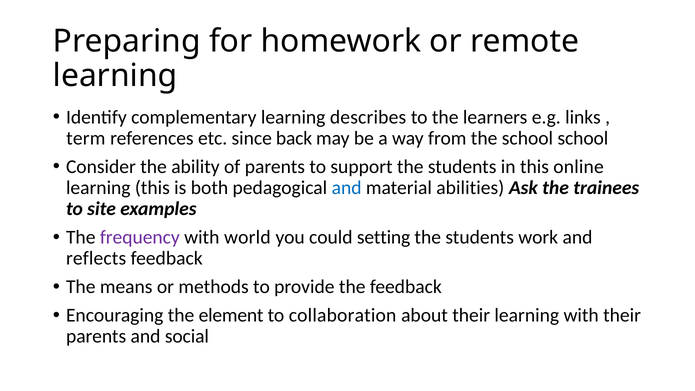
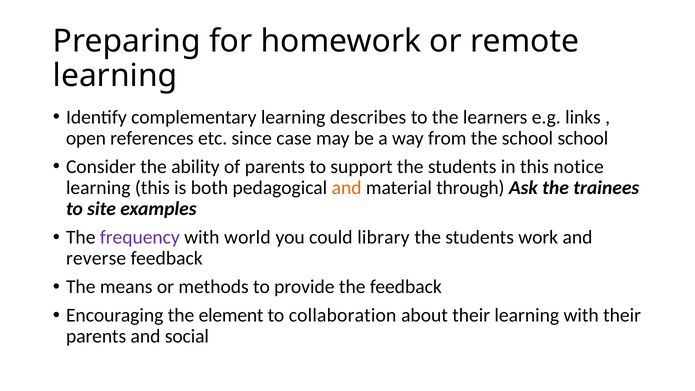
term: term -> open (86, 138)
back: back -> case (294, 138)
online: online -> notice (579, 167)
and colour: blue -> orange (347, 188)
abilities: abilities -> through (470, 188)
setting: setting -> library (383, 237)
reflects: reflects -> reverse (96, 258)
